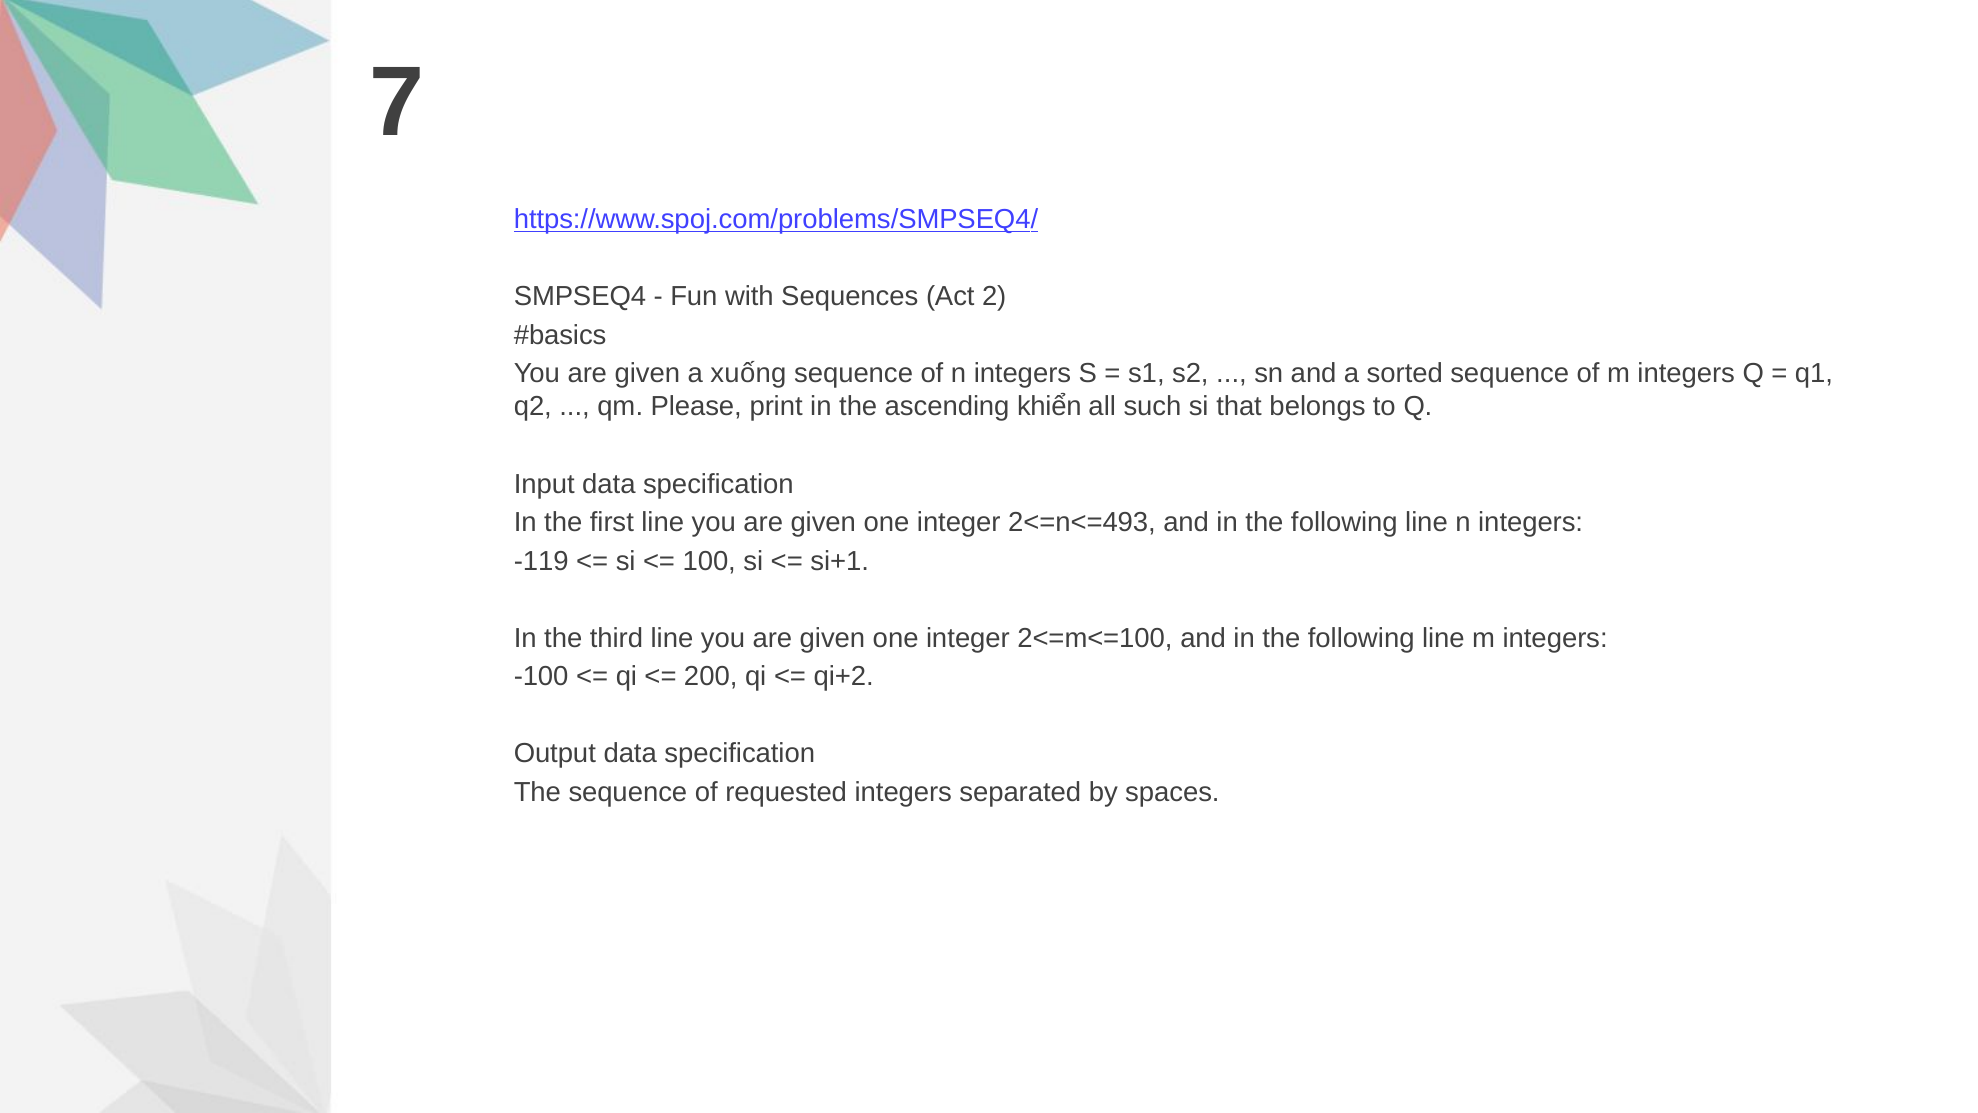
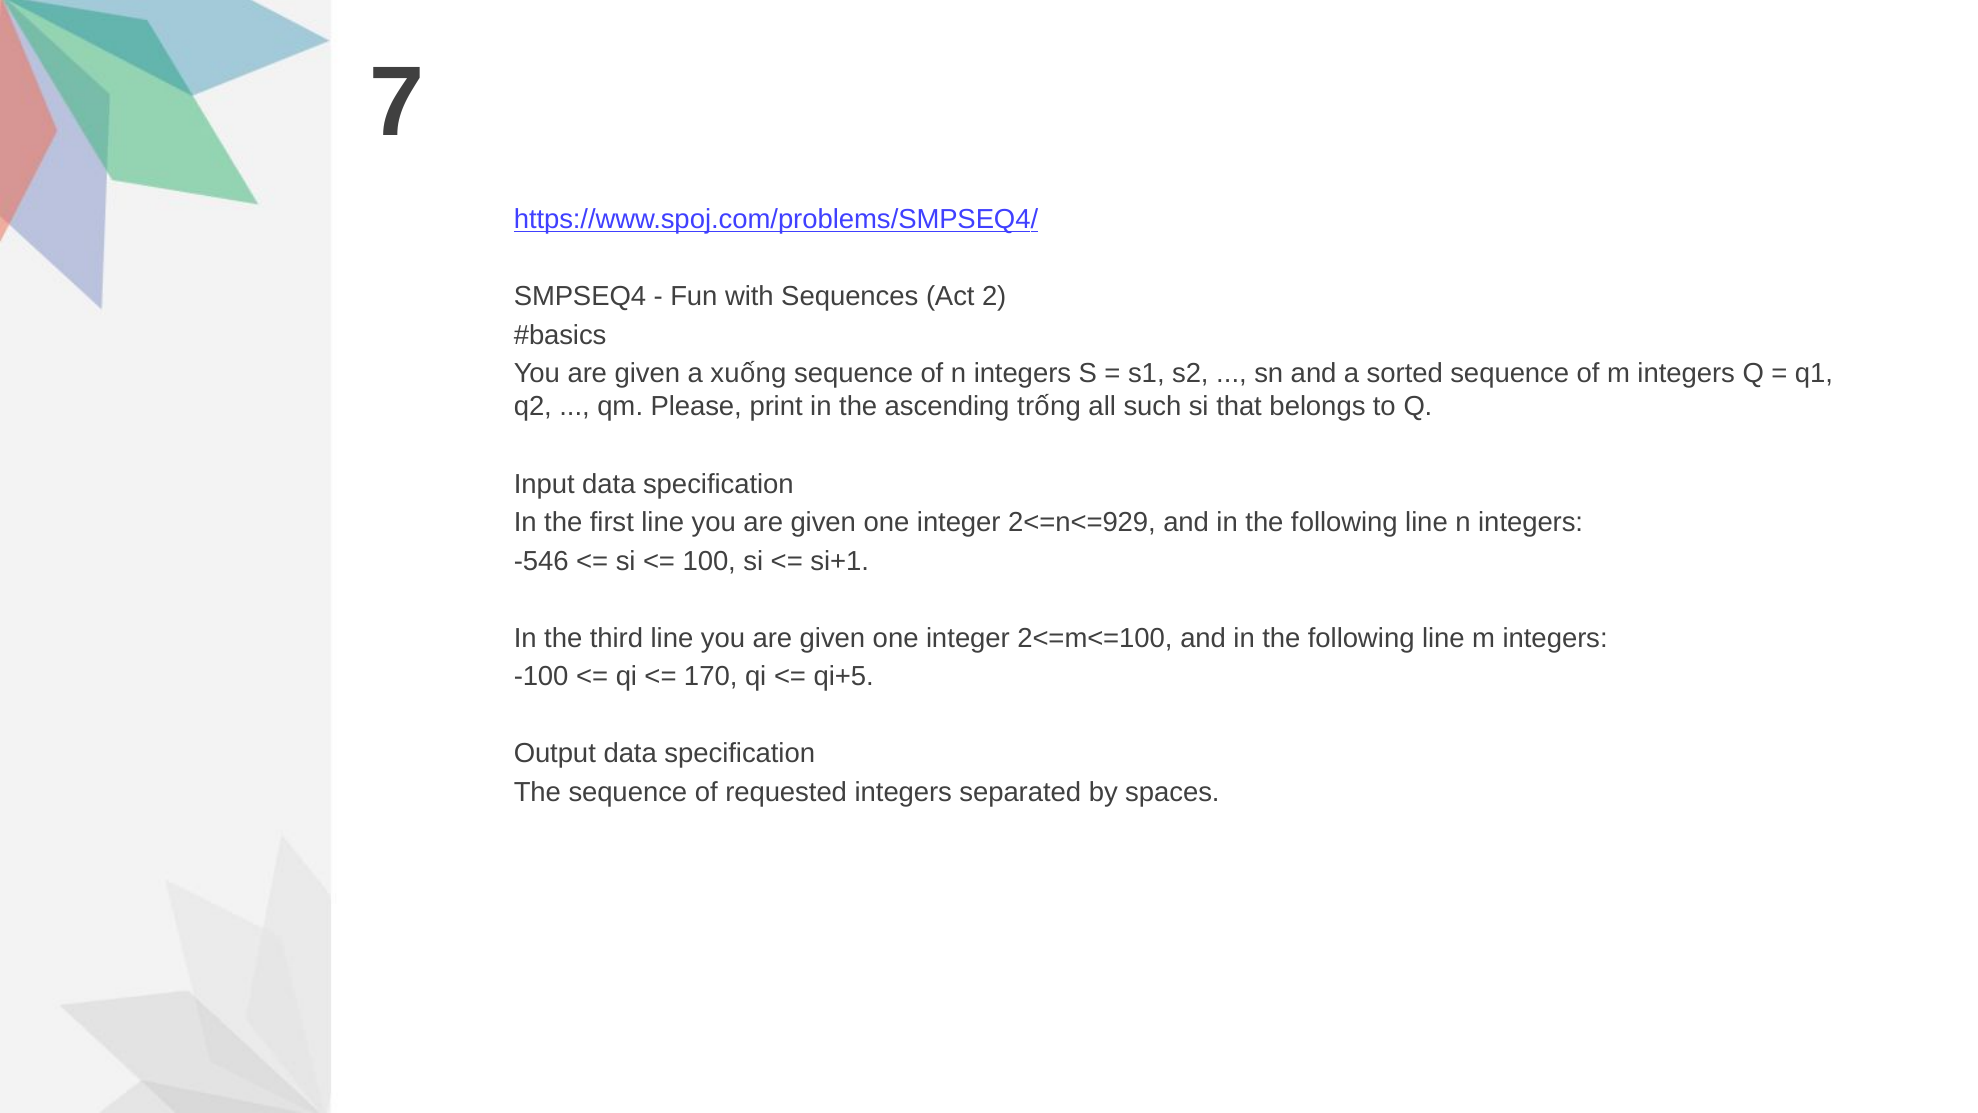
khiển: khiển -> trống (1049, 407)
2<=n<=493: 2<=n<=493 -> 2<=n<=929 (1082, 522)
-119: -119 -> -546 (541, 561)
200: 200 -> 170 (711, 677)
qi+2: qi+2 -> qi+5 (844, 677)
